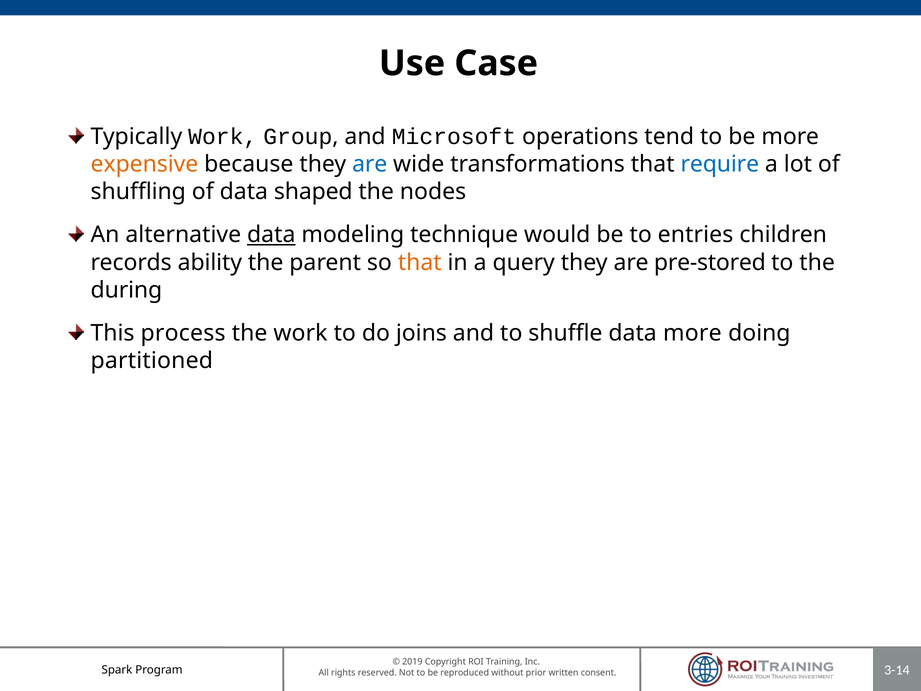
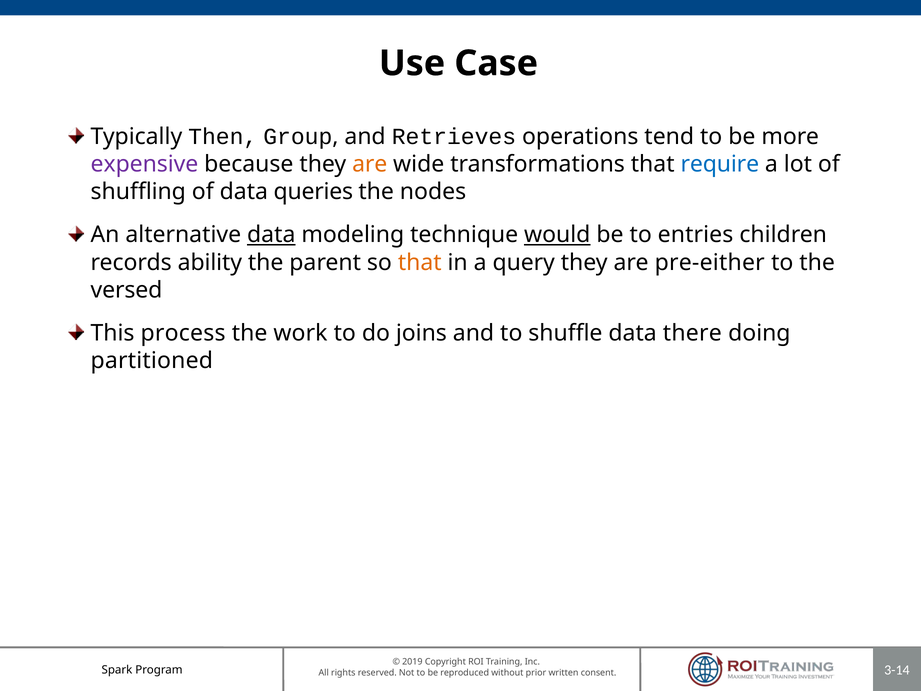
Typically Work: Work -> Then (223, 137)
Microsoft: Microsoft -> Retrieves (454, 137)
expensive colour: orange -> purple (144, 164)
are colour: blue -> orange (370, 164)
shaped: shaped -> queries (313, 192)
would underline: none -> present (557, 235)
pre-stored: pre-stored -> pre-either (710, 262)
during: during -> versed (126, 290)
data more: more -> there (692, 333)
